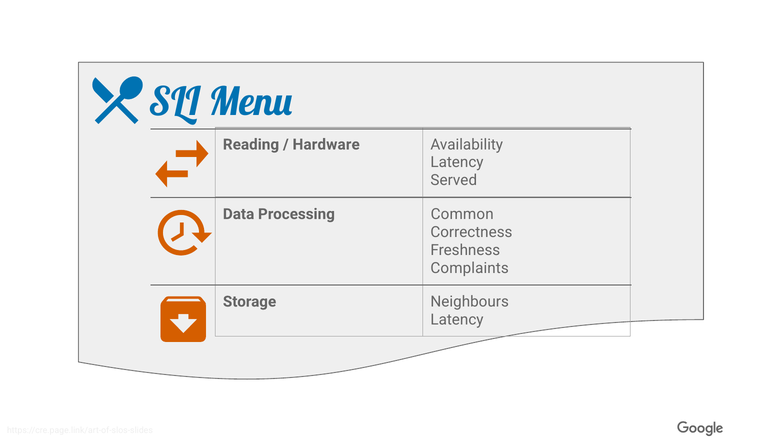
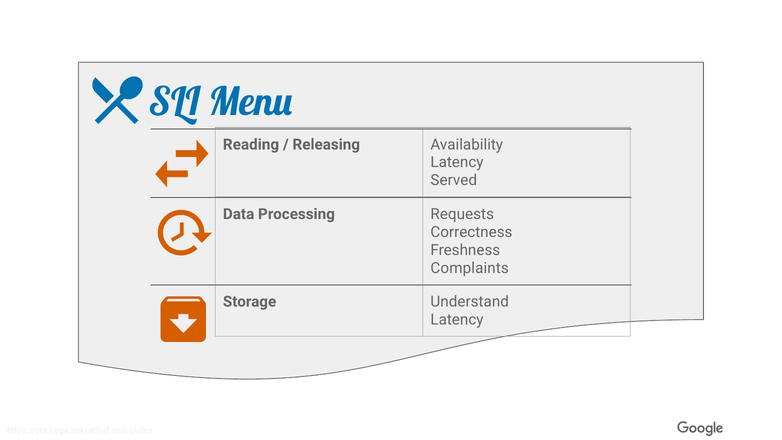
Hardware: Hardware -> Releasing (326, 144)
Common: Common -> Requests (462, 214)
Neighbours: Neighbours -> Understand (470, 302)
